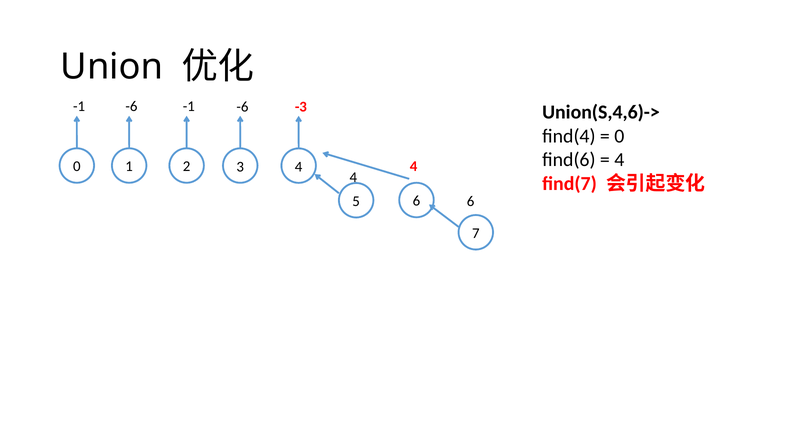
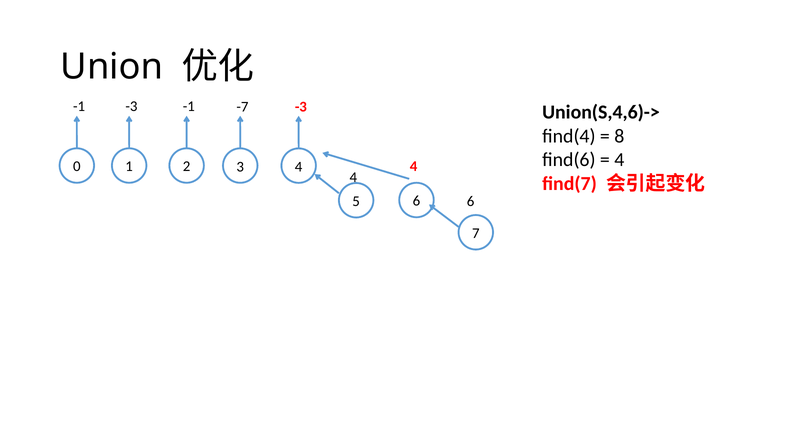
-6: -6 -> -3 (131, 107)
-6: -6 -> -7 (242, 107)
0: 0 -> 8 (619, 136)
